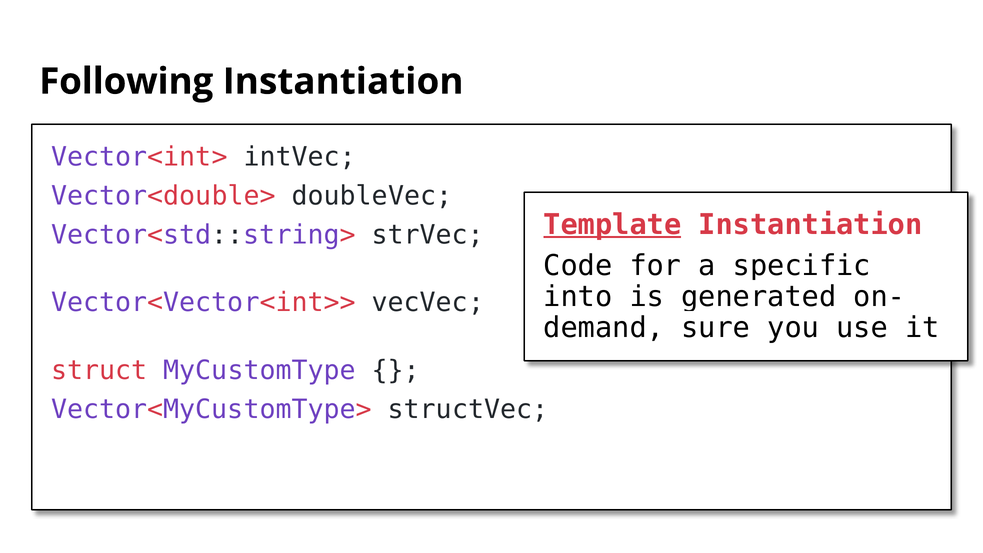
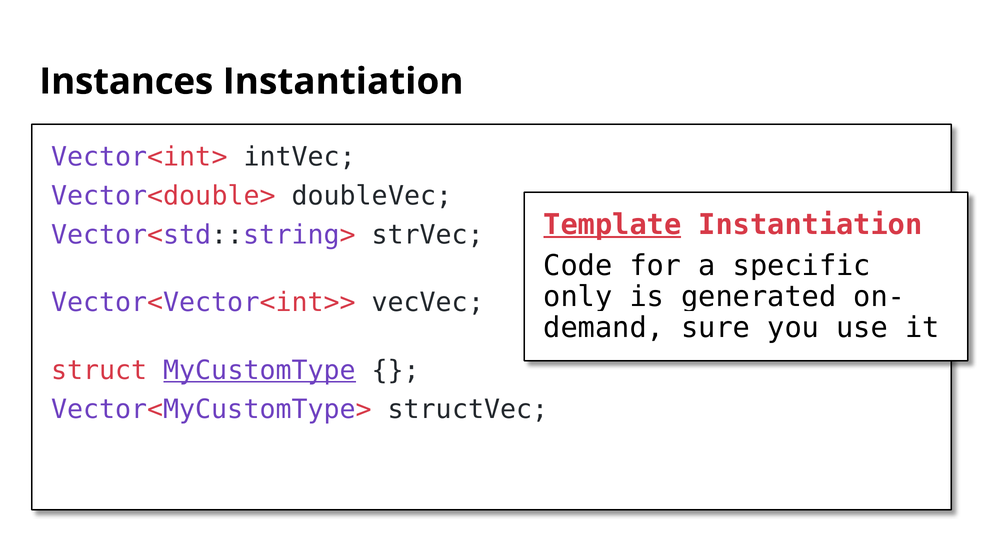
Following: Following -> Instances (126, 82)
into: into -> only (578, 297)
MyCustomType underline: none -> present (260, 370)
